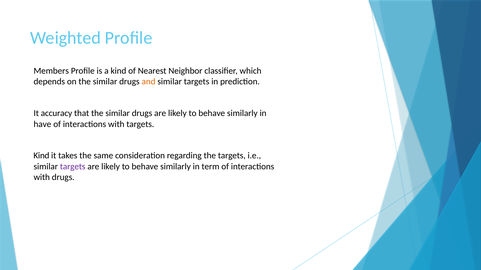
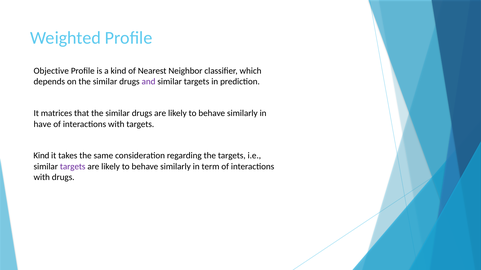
Members: Members -> Objective (51, 71)
and colour: orange -> purple (149, 82)
accuracy: accuracy -> matrices (56, 114)
